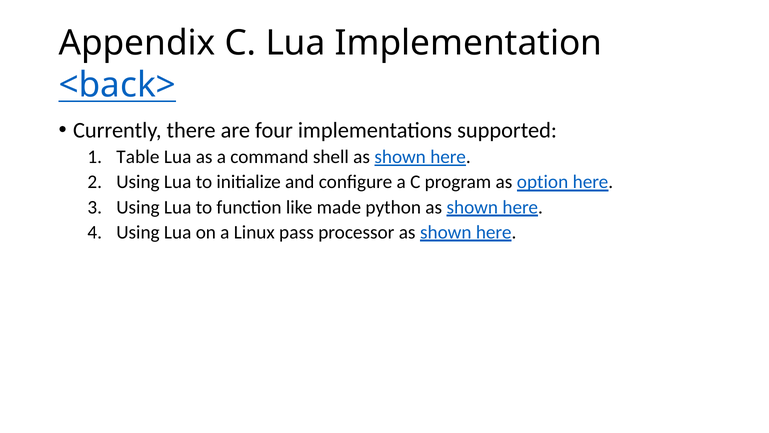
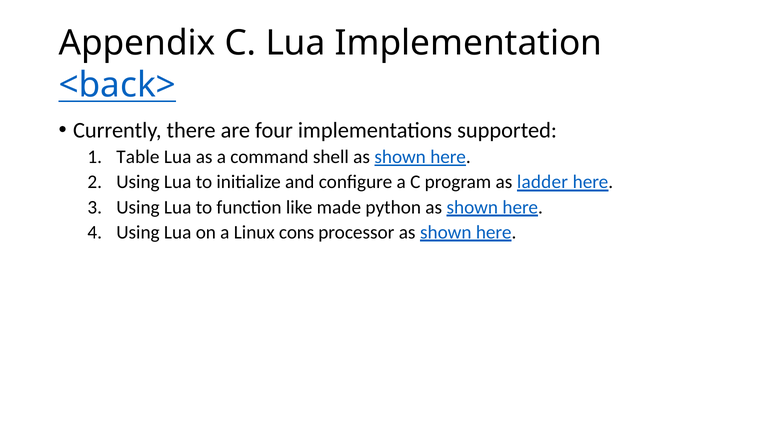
option: option -> ladder (542, 182)
pass: pass -> cons (297, 232)
